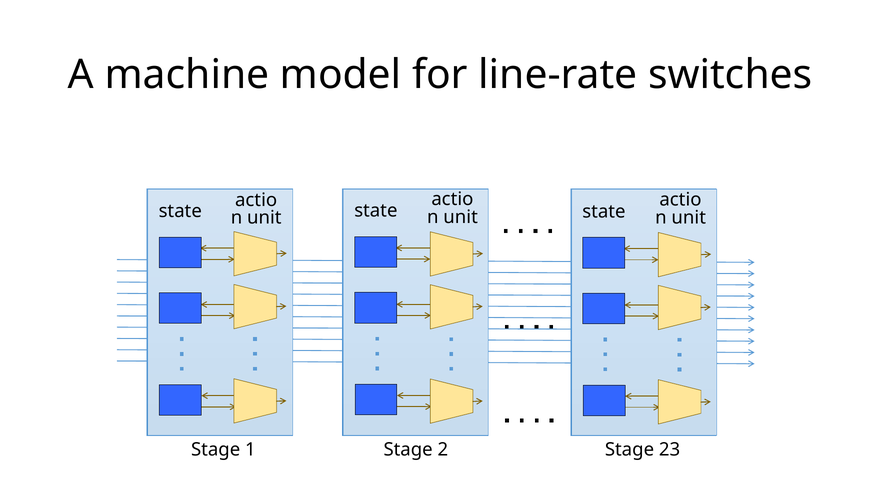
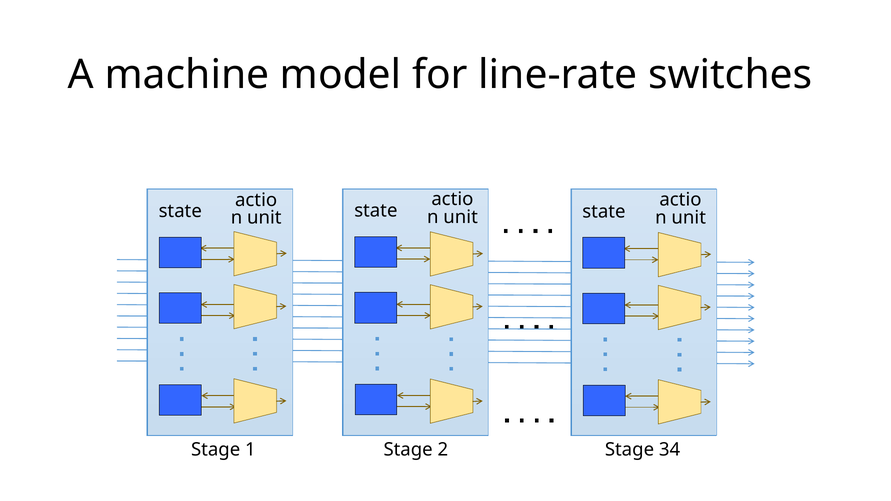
23: 23 -> 34 (670, 450)
